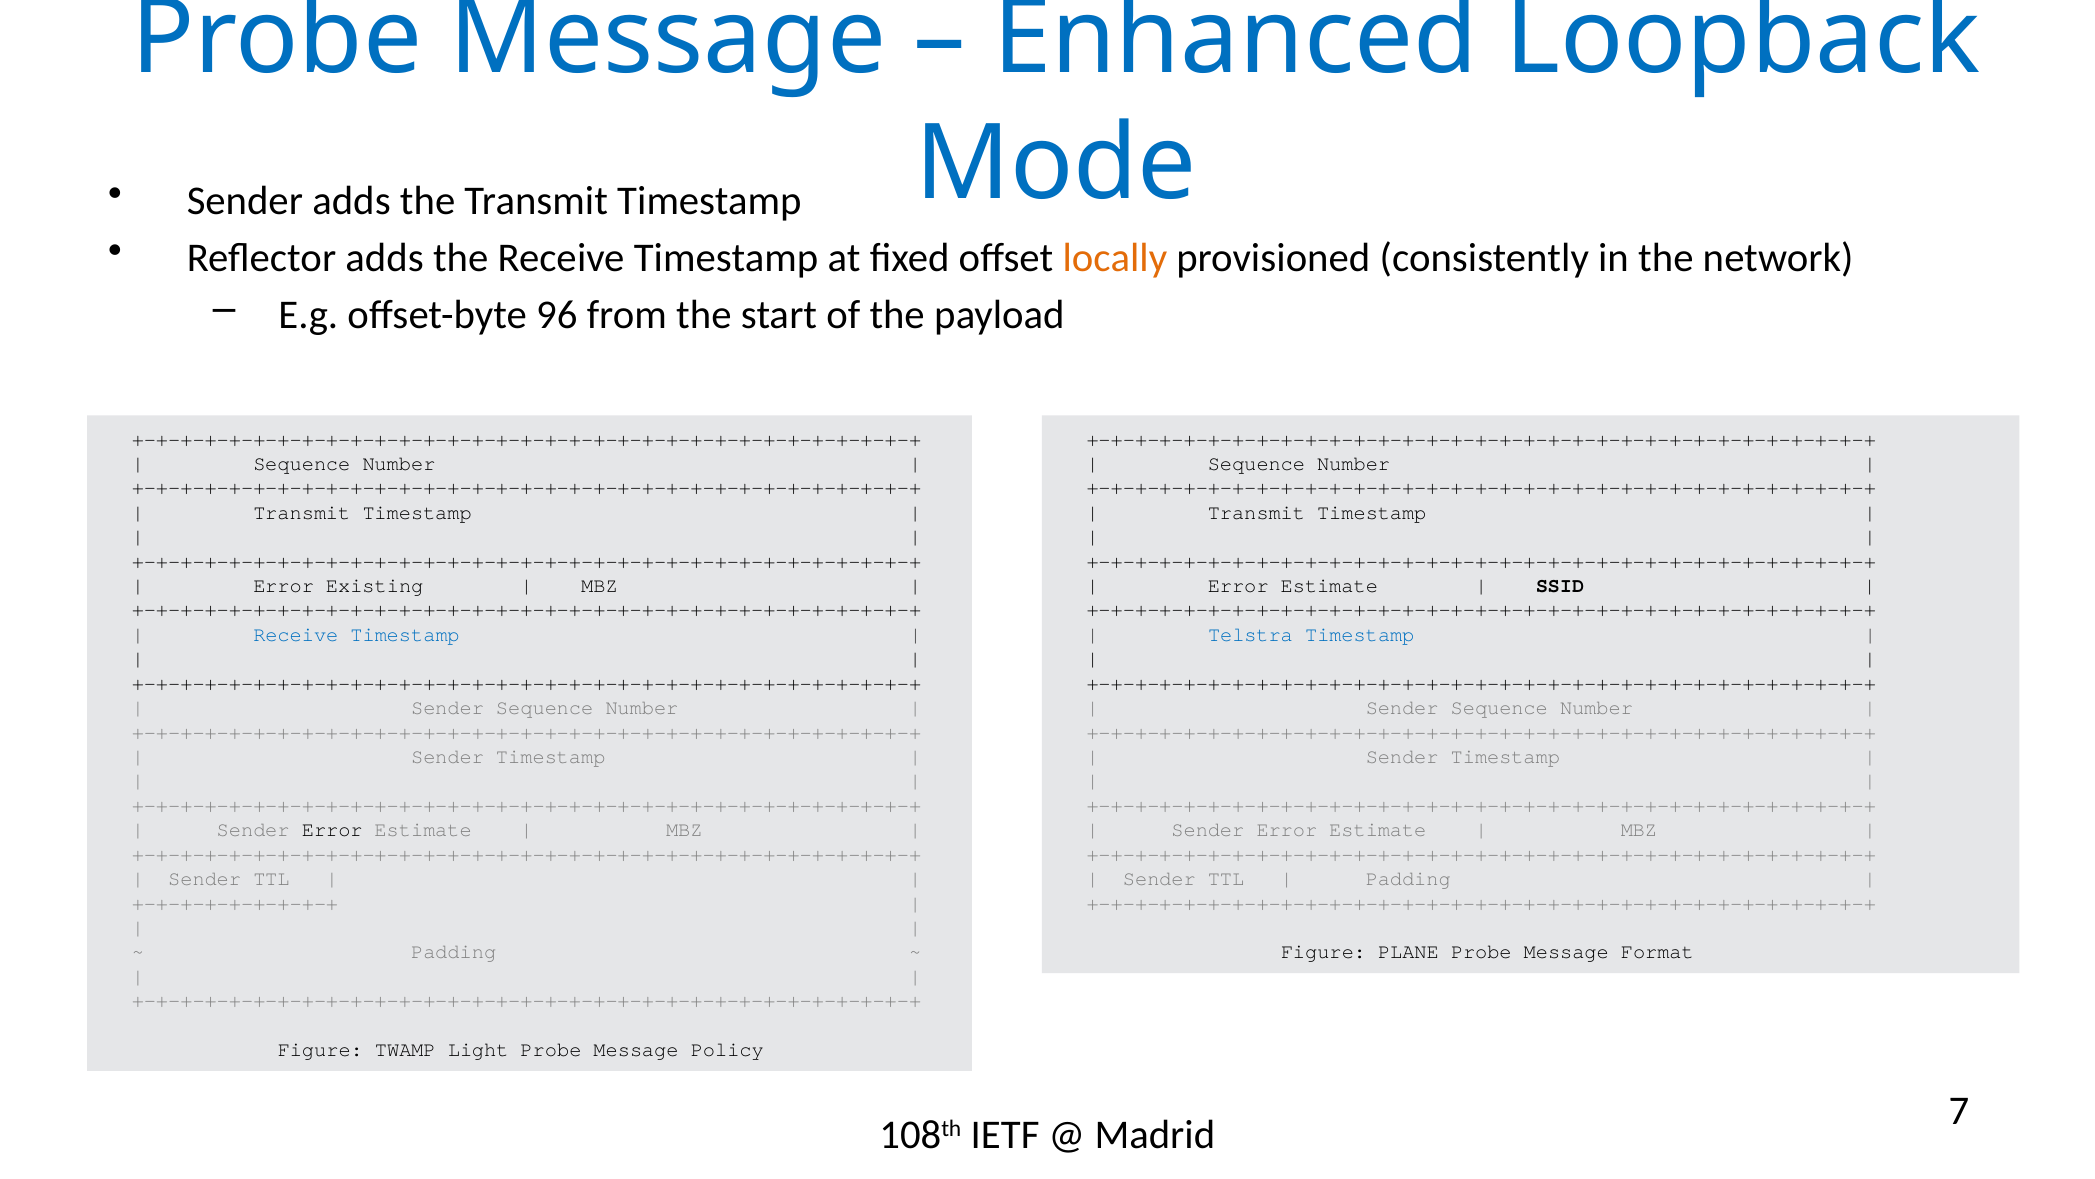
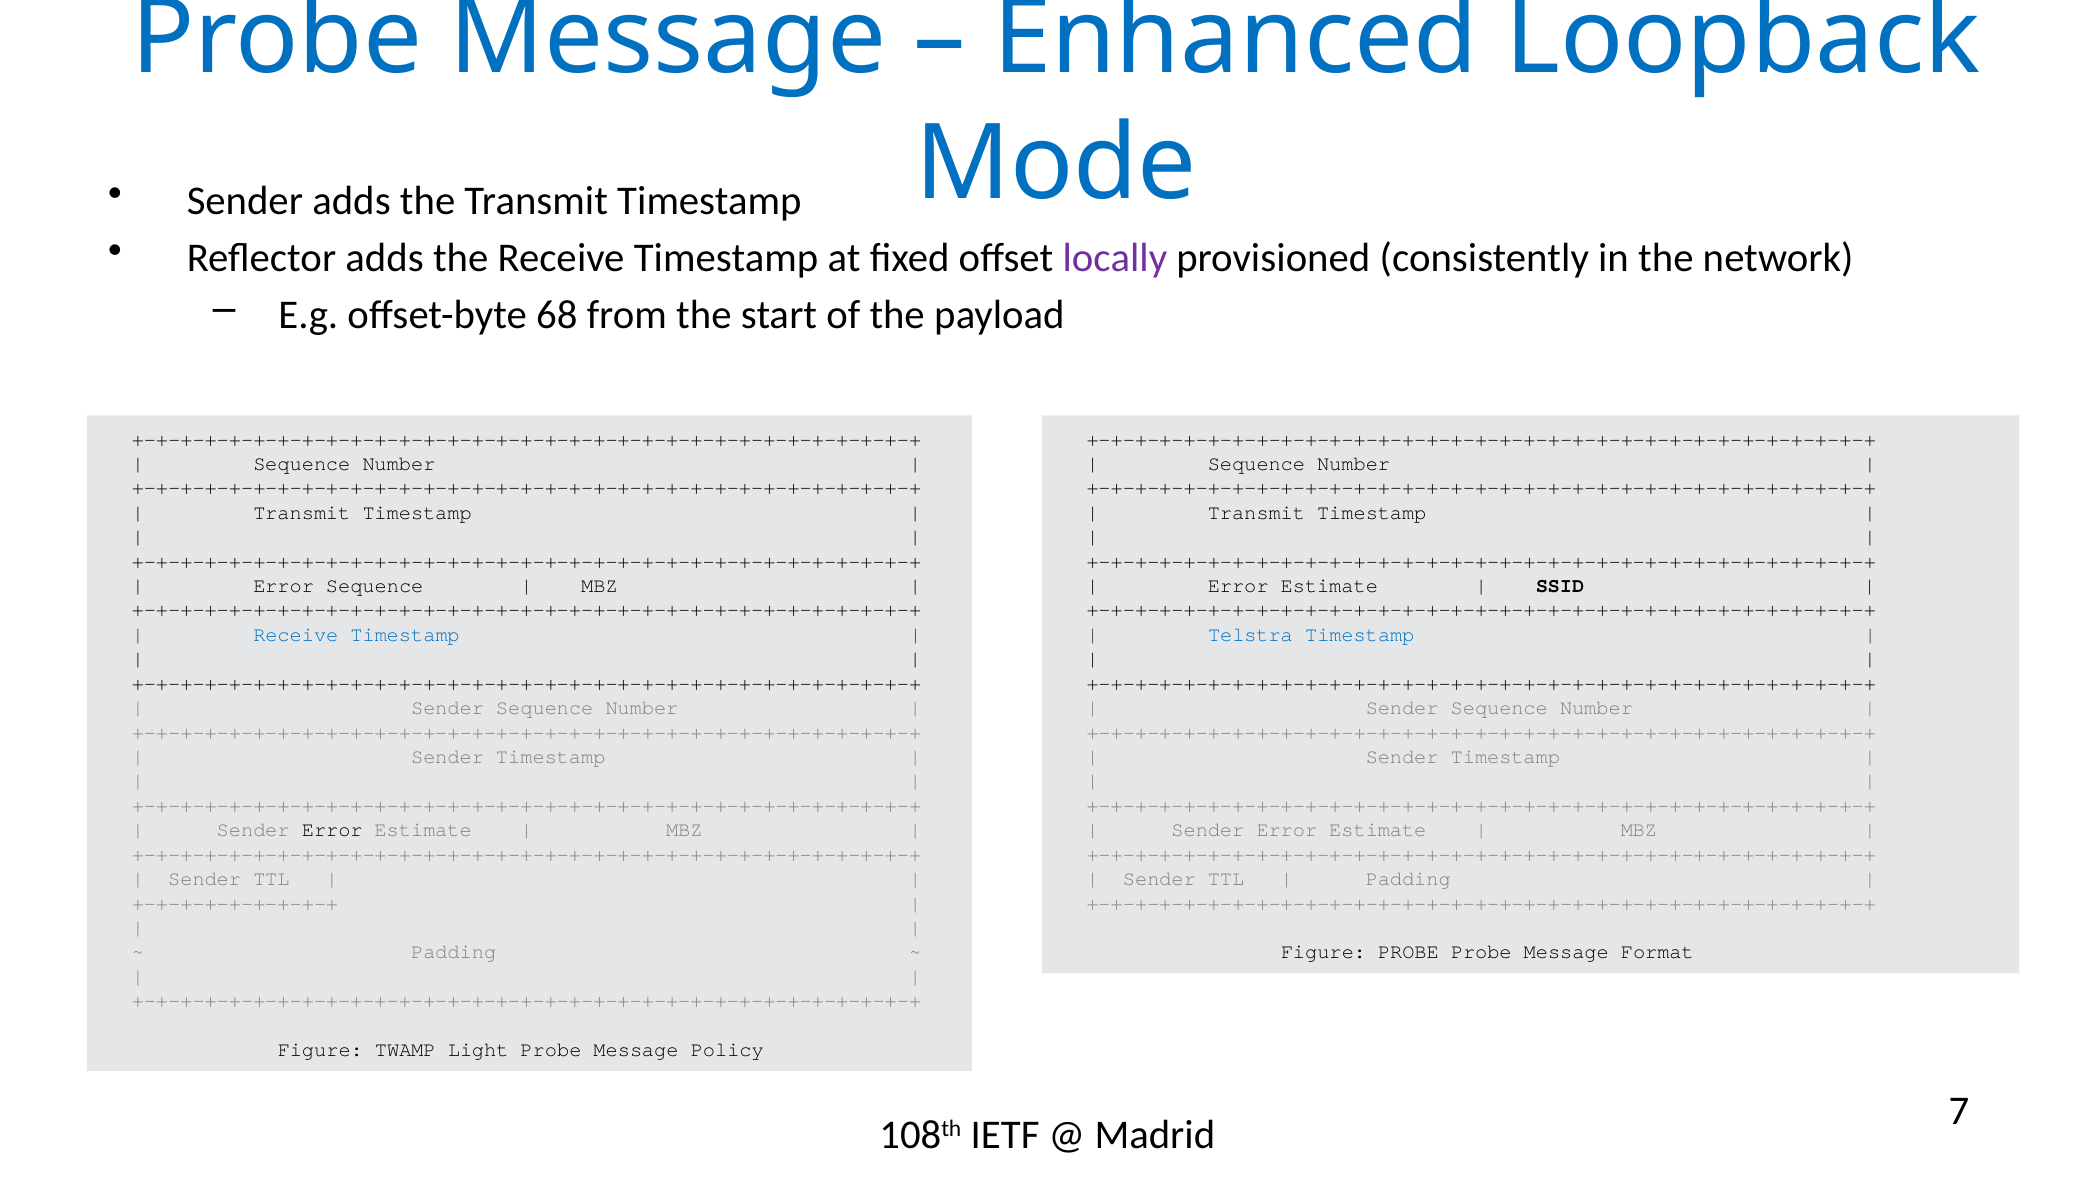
locally colour: orange -> purple (1115, 258)
96: 96 -> 68 (557, 315)
Error Existing: Existing -> Sequence (375, 586)
Figure PLANE: PLANE -> PROBE (1408, 952)
